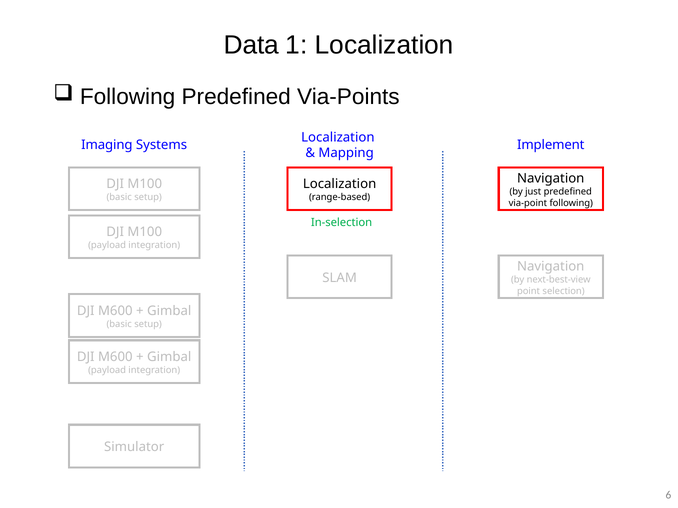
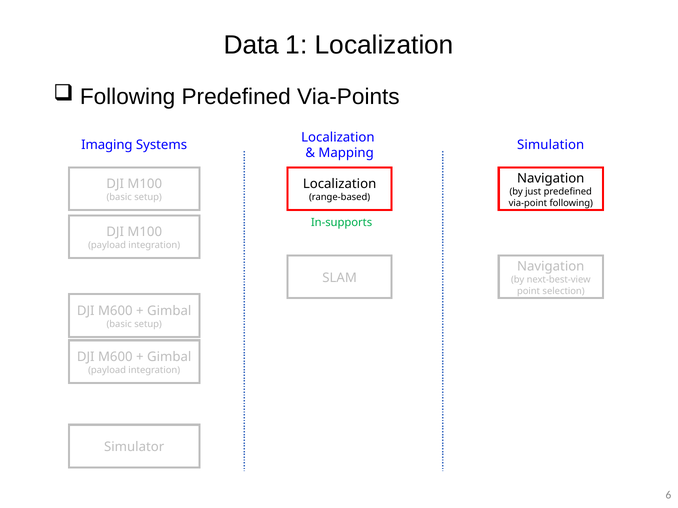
Implement: Implement -> Simulation (551, 145)
In-selection: In-selection -> In-supports (342, 223)
